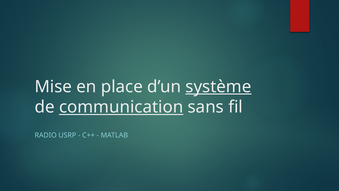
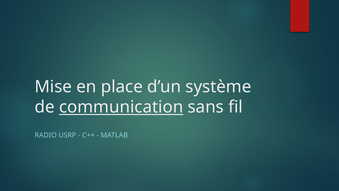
système underline: present -> none (218, 87)
